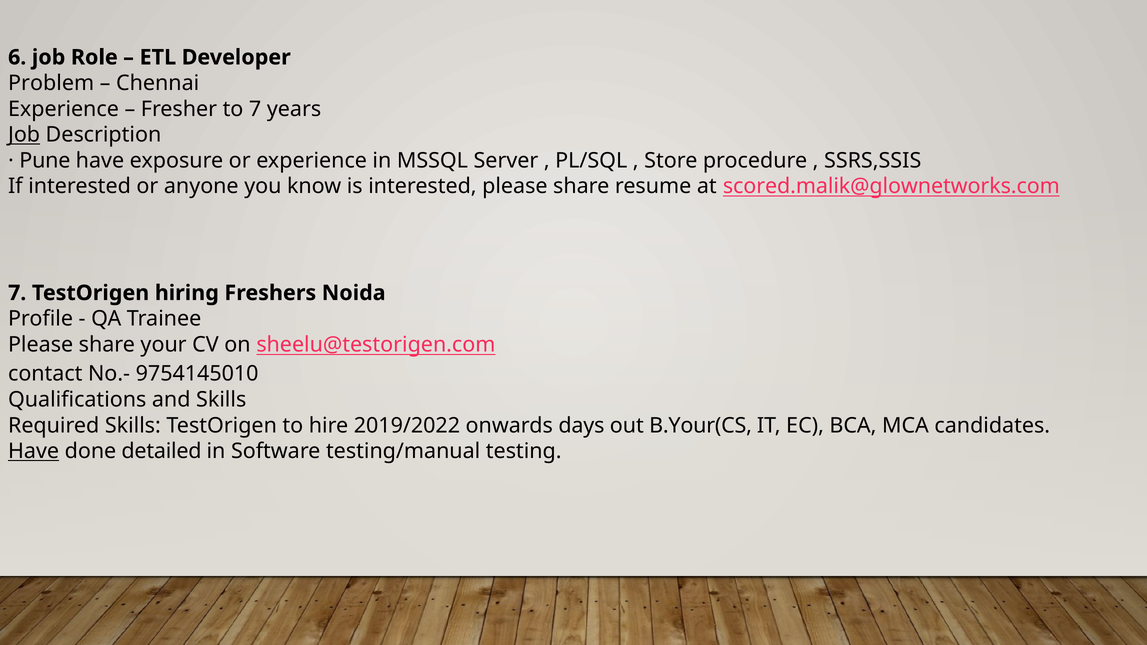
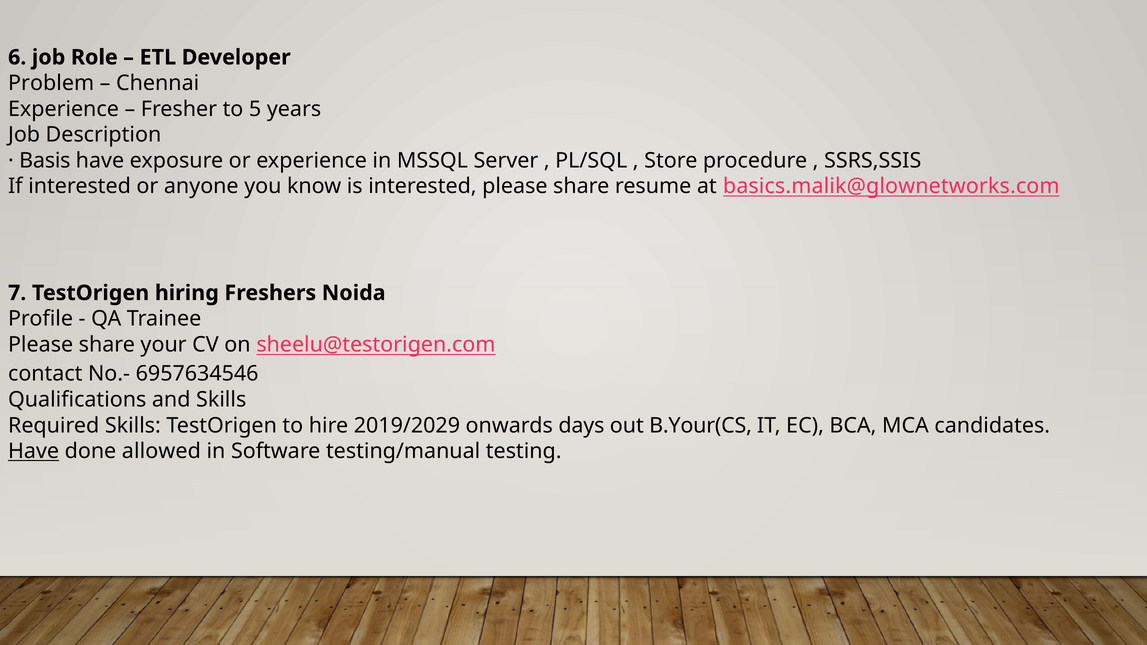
to 7: 7 -> 5 (255, 109)
Job underline: present -> none (24, 135)
Pune: Pune -> Basis (45, 161)
scored.malik@glownetworks.com: scored.malik@glownetworks.com -> basics.malik@glownetworks.com (891, 186)
9754145010: 9754145010 -> 6957634546 (197, 374)
2019/2022: 2019/2022 -> 2019/2029 (407, 426)
detailed: detailed -> allowed (161, 451)
